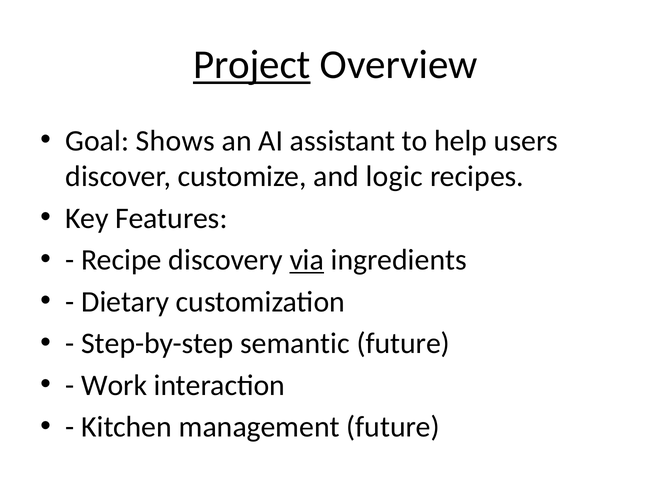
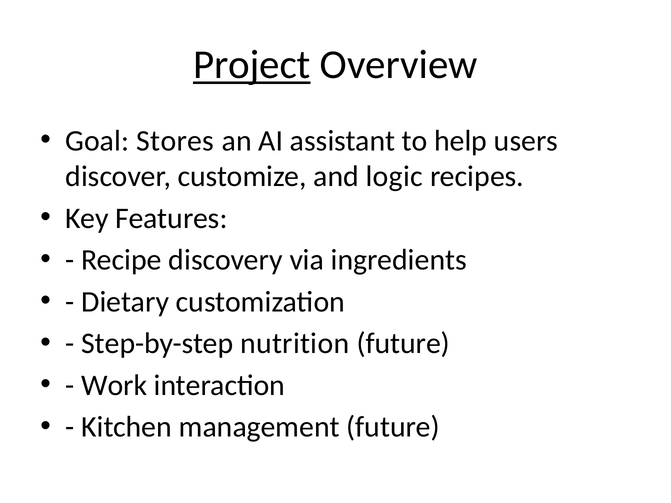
Shows: Shows -> Stores (175, 141)
via underline: present -> none (307, 260)
semantic: semantic -> nutrition (295, 344)
